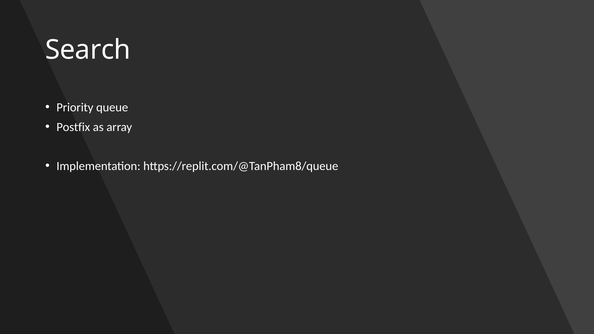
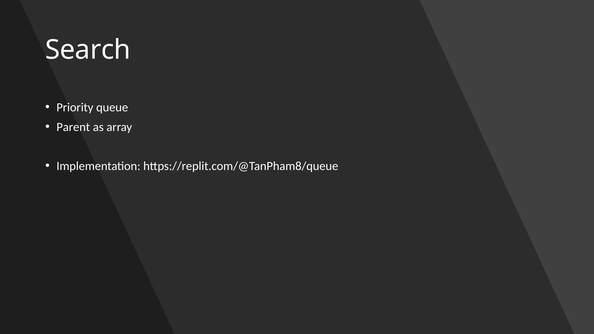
Postfix: Postfix -> Parent (73, 127)
